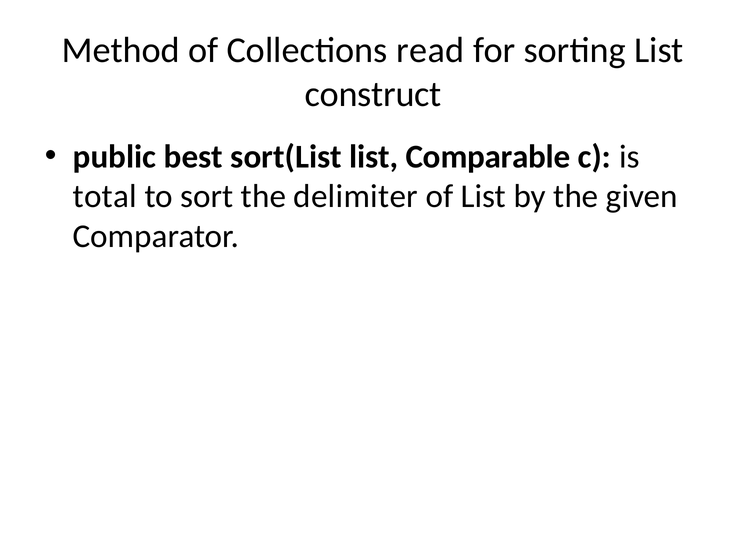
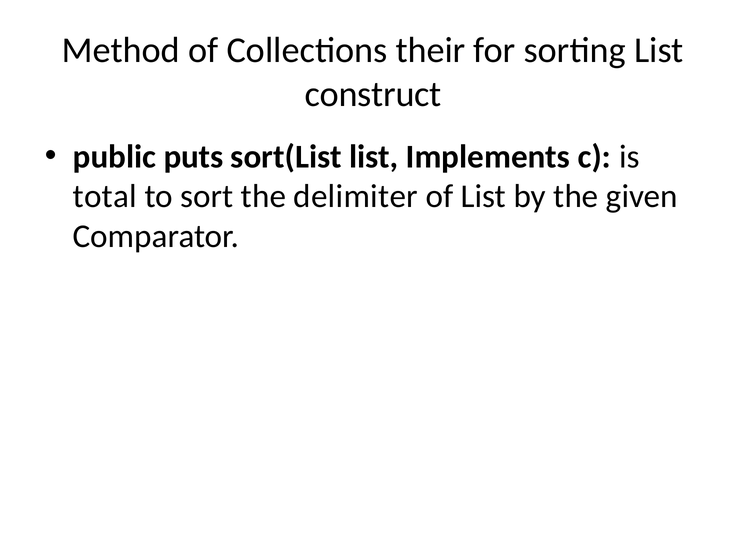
read: read -> their (431, 50)
best: best -> puts (194, 156)
Comparable: Comparable -> Implements (488, 156)
